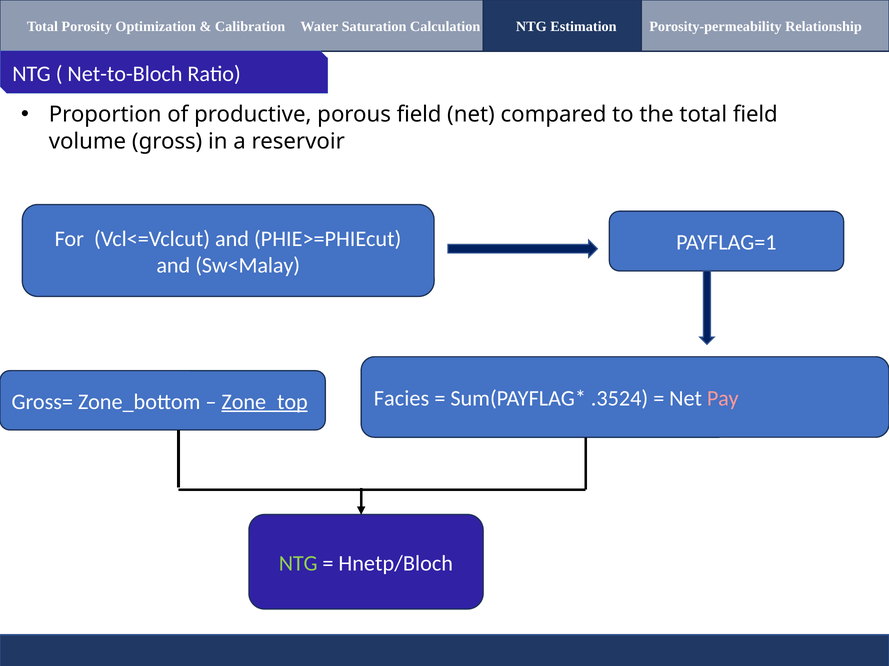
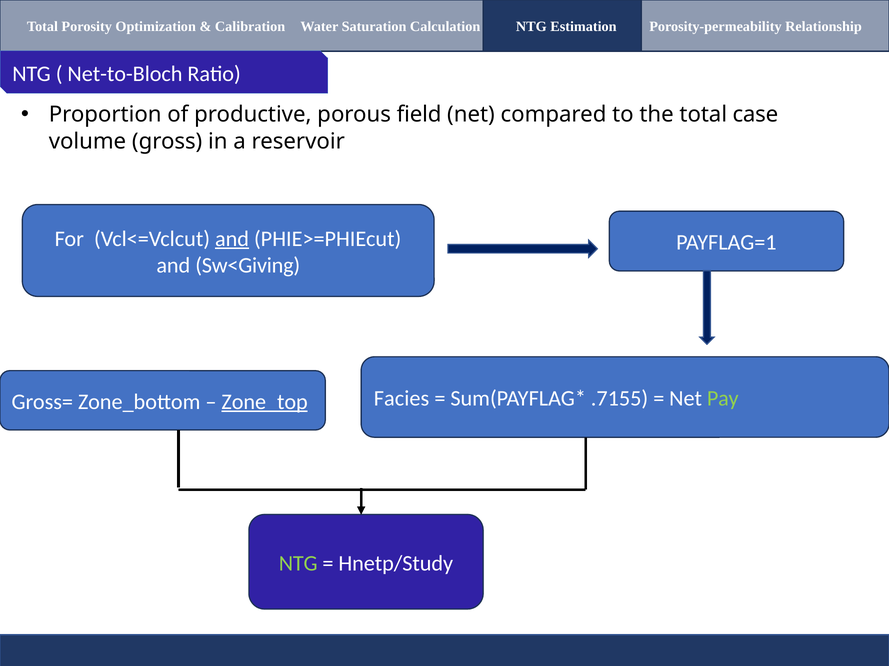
total field: field -> case (755, 115)
and underline: none -> present (232, 239)
Sw<Malay: Sw<Malay -> Sw<Giving (248, 266)
.3524: .3524 -> .7155 (620, 399)
Pay colour: pink -> light green (723, 399)
Hnetp/Bloch: Hnetp/Bloch -> Hnetp/Study (396, 564)
